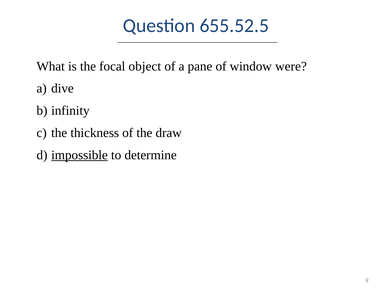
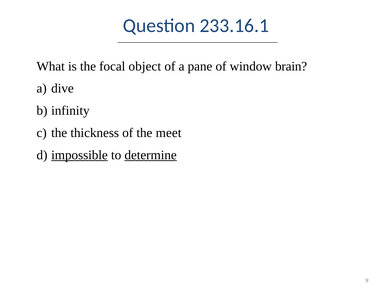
655.52.5: 655.52.5 -> 233.16.1 (234, 26)
were: were -> brain (291, 66)
draw: draw -> meet (169, 133)
determine underline: none -> present (151, 155)
